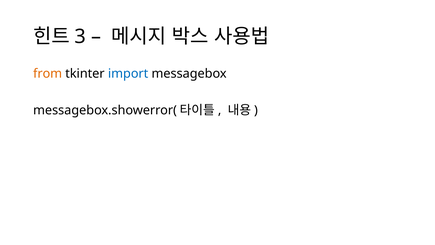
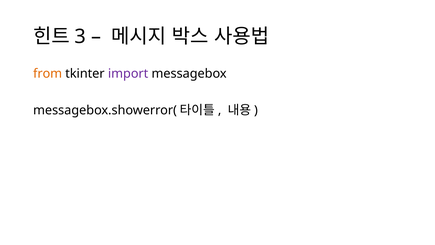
import colour: blue -> purple (128, 74)
